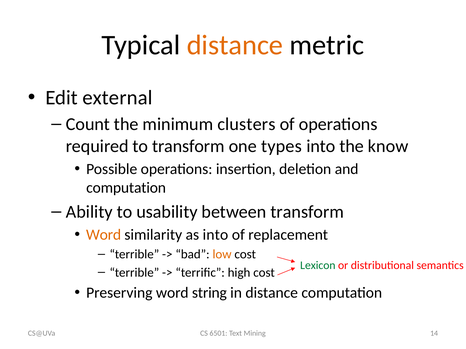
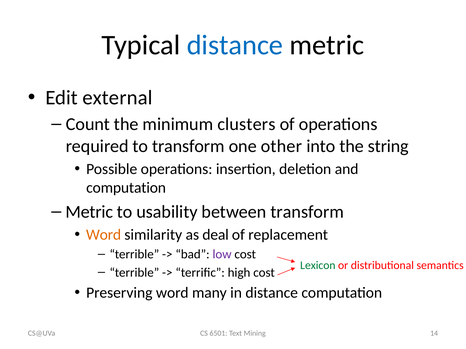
distance colour: orange -> blue (235, 45)
types: types -> other (282, 146)
know: know -> string (388, 146)
Ability: Ability -> Metric (89, 212)
as into: into -> deal (216, 235)
low colour: orange -> purple (222, 255)
string: string -> many (209, 293)
